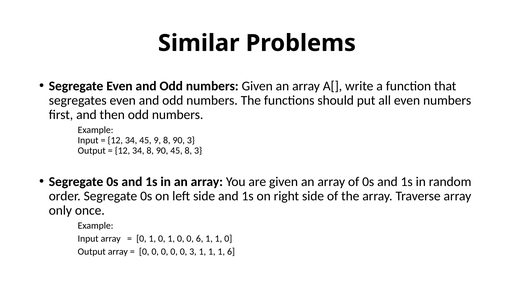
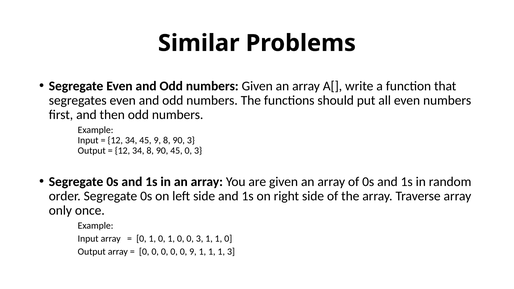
45 8: 8 -> 0 (188, 151)
0 0 6: 6 -> 3 (200, 239)
0 3: 3 -> 9 (193, 252)
1 6: 6 -> 3 (231, 252)
